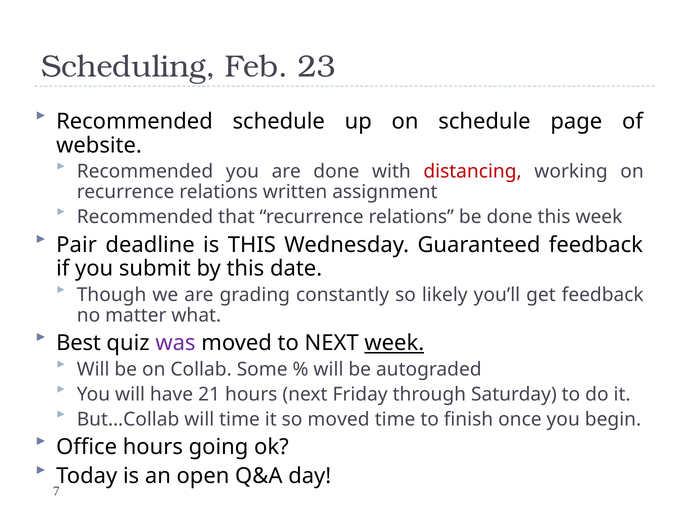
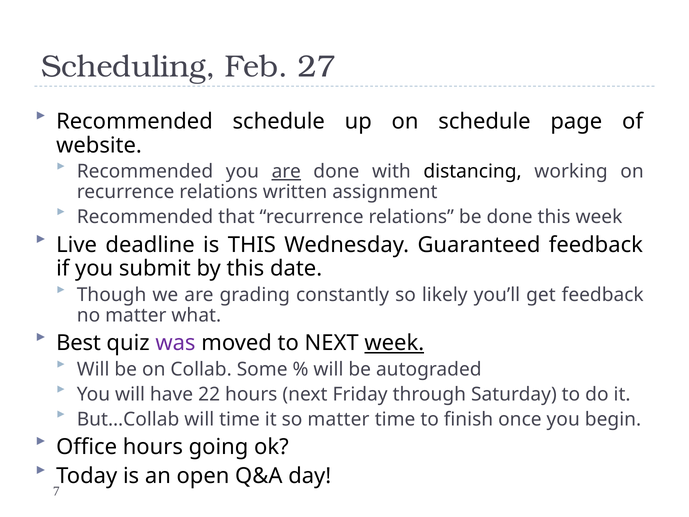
23: 23 -> 27 (317, 66)
are underline: none -> present (286, 171)
distancing colour: red -> black (473, 171)
Pair: Pair -> Live (77, 245)
21: 21 -> 22 (209, 394)
so moved: moved -> matter (339, 419)
